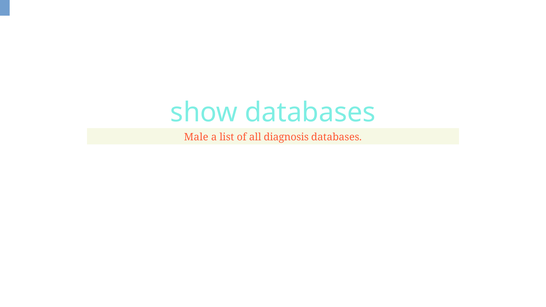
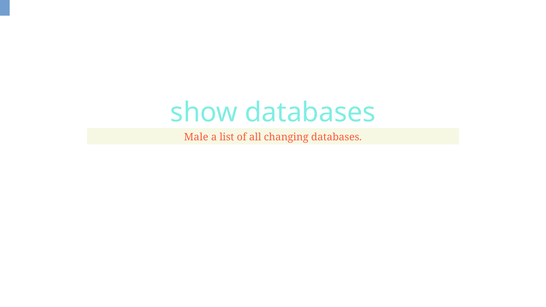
diagnosis: diagnosis -> changing (286, 137)
